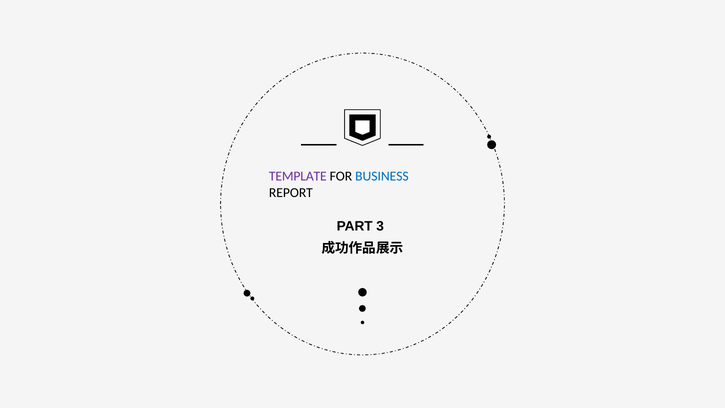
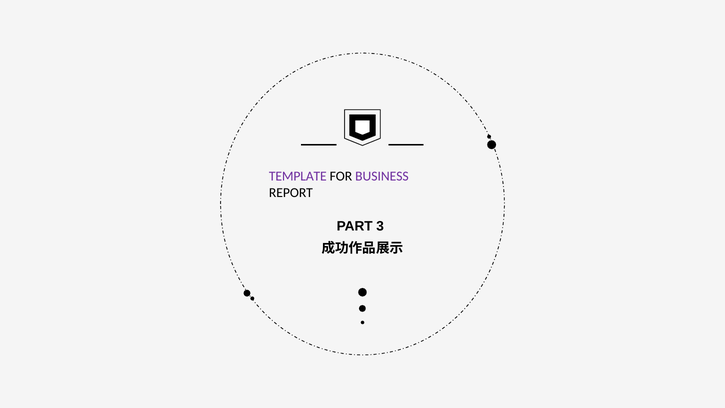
BUSINESS colour: blue -> purple (382, 176)
